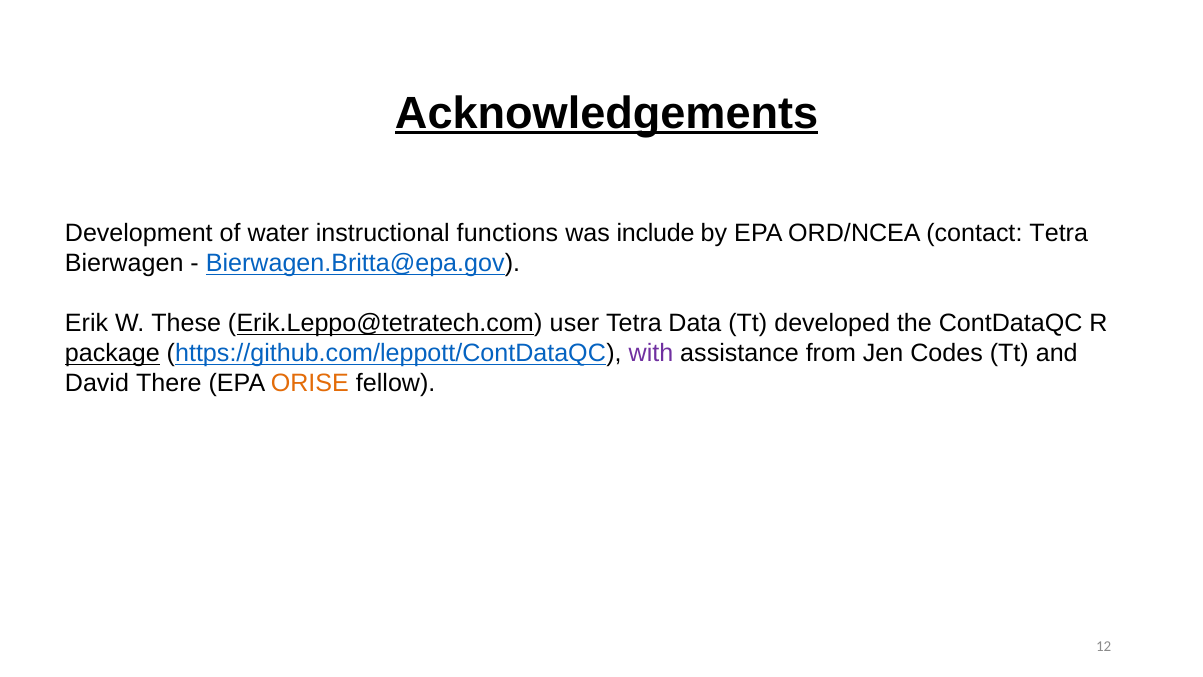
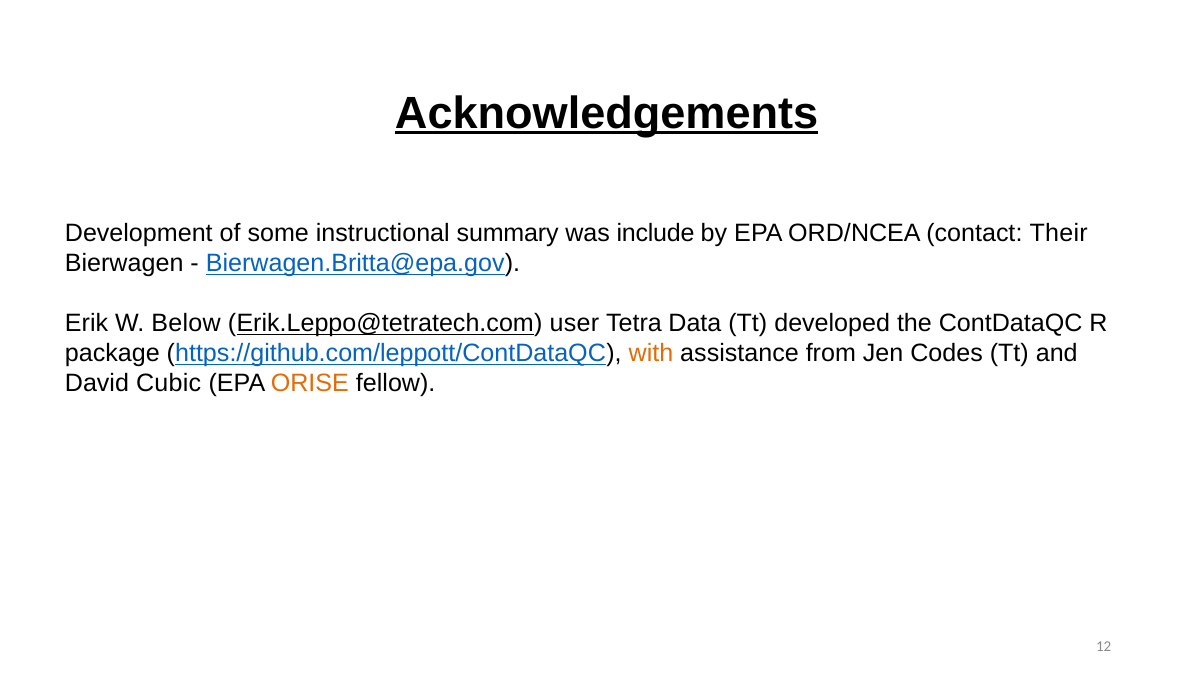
water: water -> some (278, 233)
functions: functions -> summary (508, 233)
contact Tetra: Tetra -> Their (1059, 233)
These: These -> Below (186, 323)
package underline: present -> none (112, 353)
with colour: purple -> orange (651, 353)
There: There -> Cubic (169, 383)
